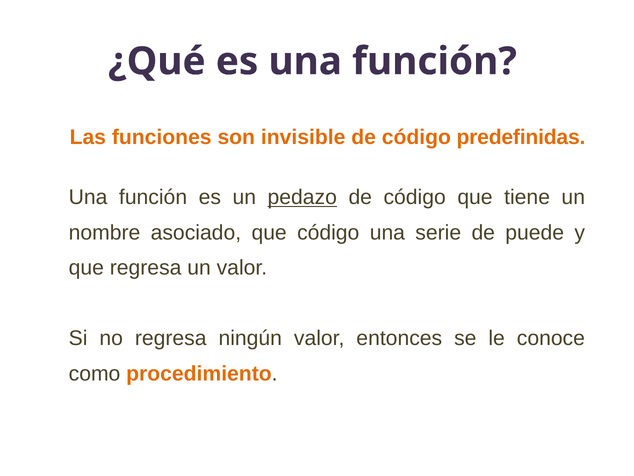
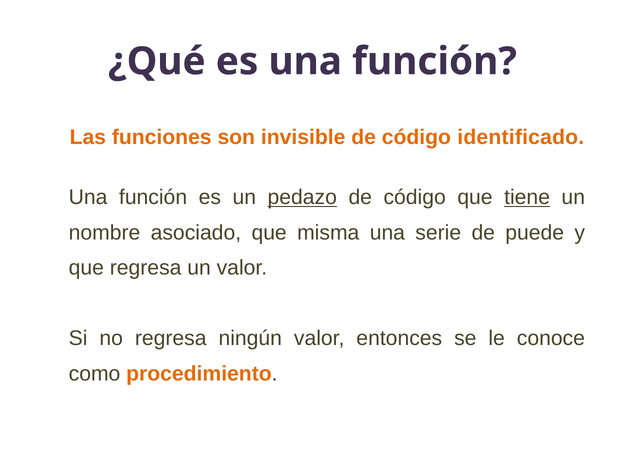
predefinidas: predefinidas -> identificado (521, 137)
tiene underline: none -> present (527, 197)
que código: código -> misma (328, 232)
